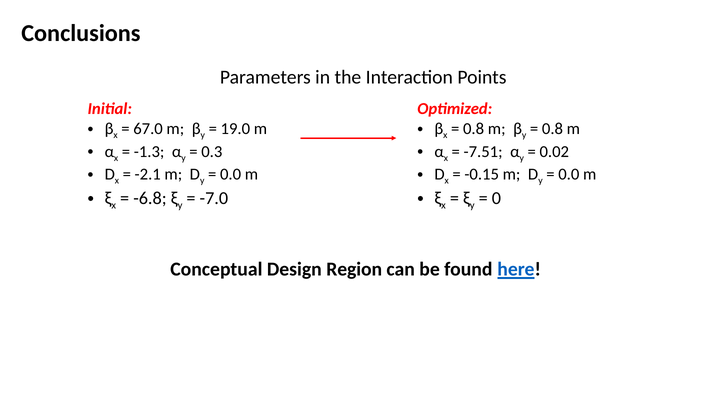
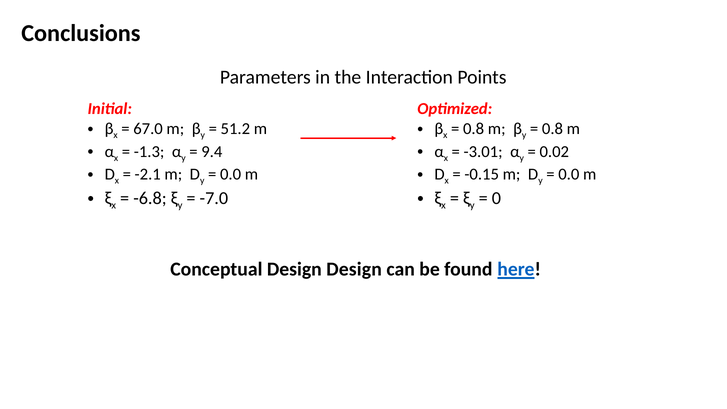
19.0: 19.0 -> 51.2 (235, 129)
0.3: 0.3 -> 9.4 (212, 151)
-7.51: -7.51 -> -3.01 (483, 151)
Design Region: Region -> Design (354, 269)
